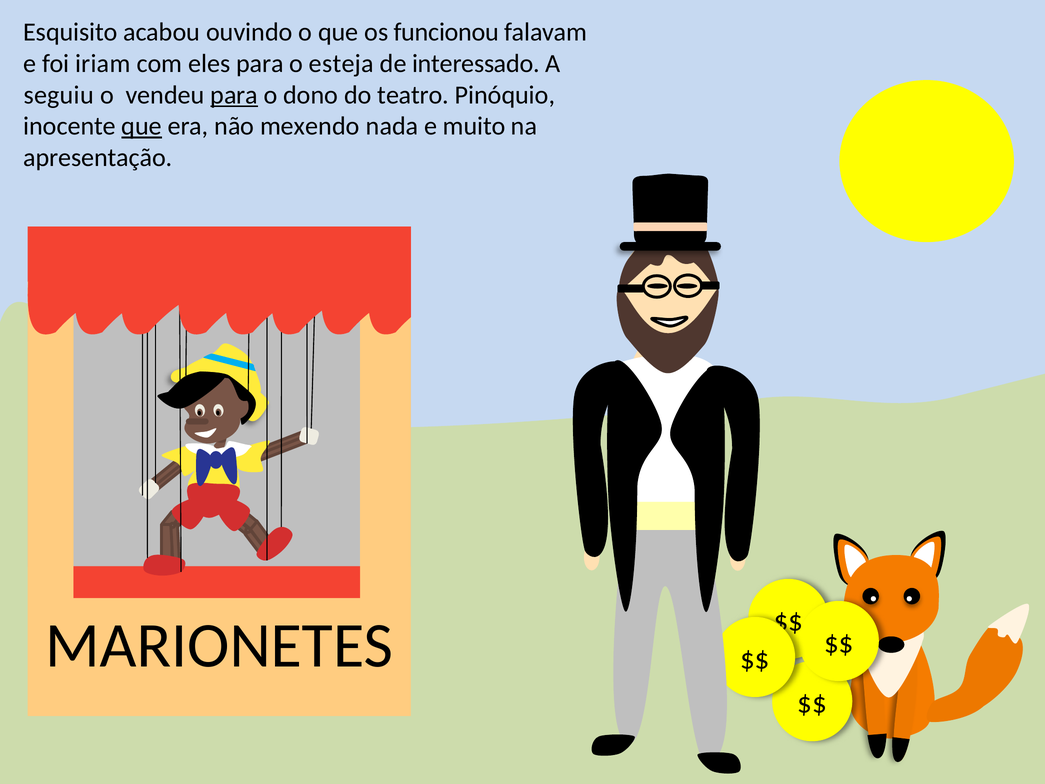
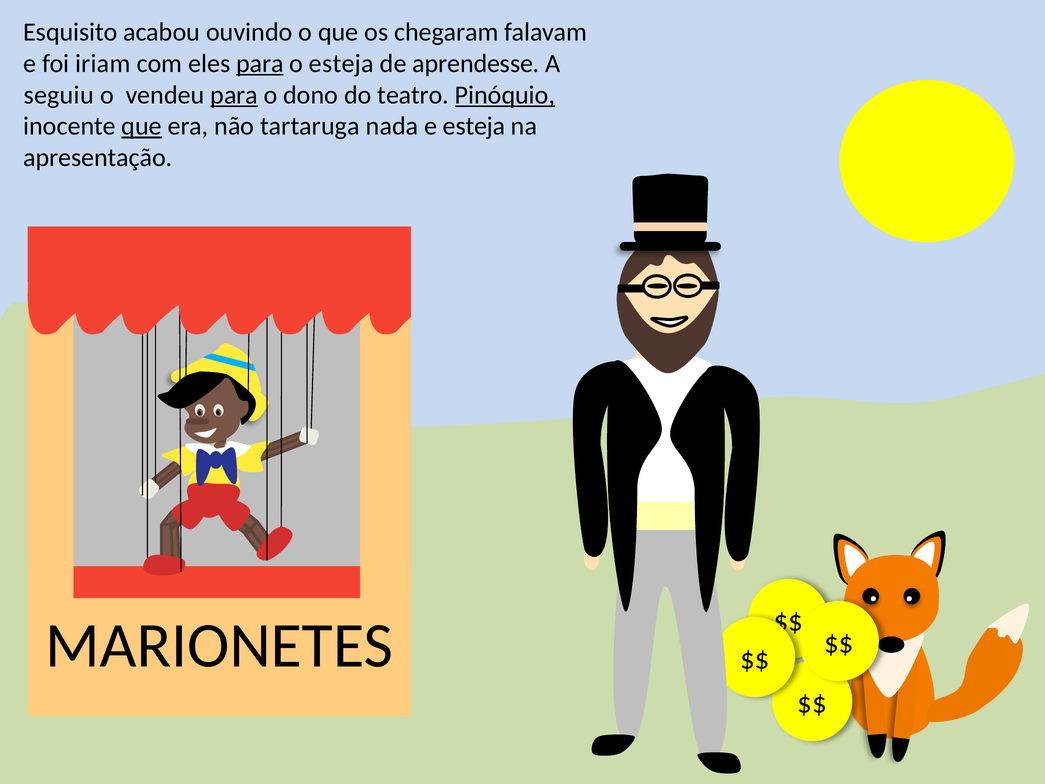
funcionou: funcionou -> chegaram (446, 32)
para underline: none -> present (260, 64)
interessado: interessado -> aprendesse (476, 64)
Pinóquio underline: none -> present (505, 95)
mexendo: mexendo -> tartaruga (310, 126)
e muito: muito -> esteja (474, 126)
